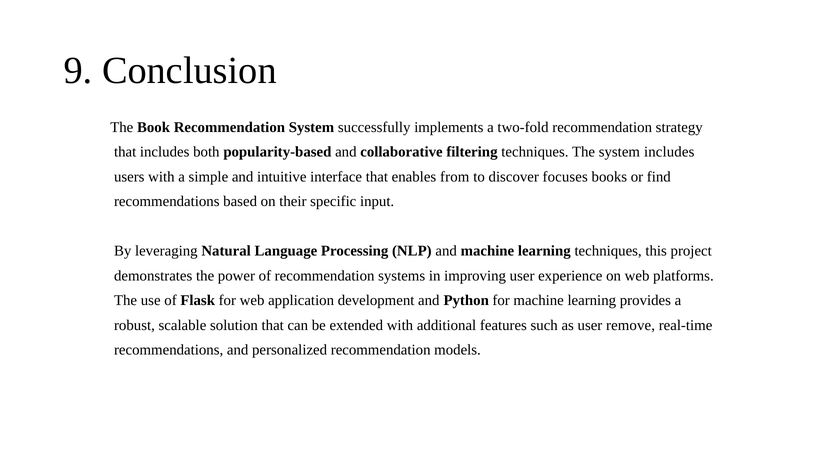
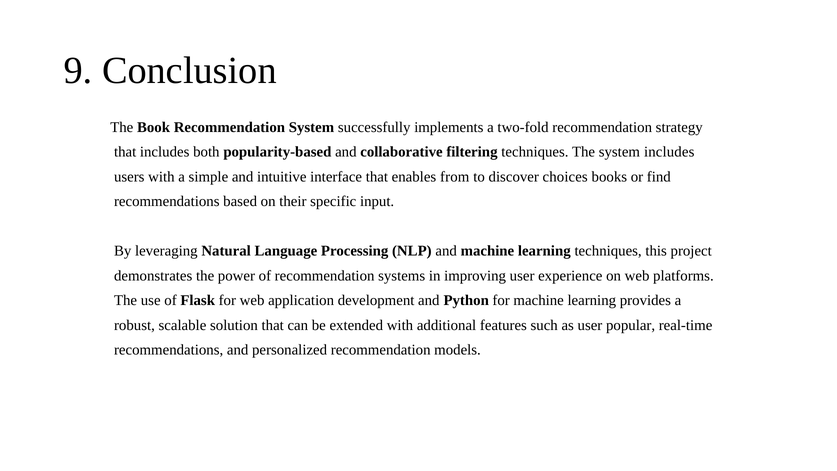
focuses: focuses -> choices (565, 177)
remove: remove -> popular (631, 325)
